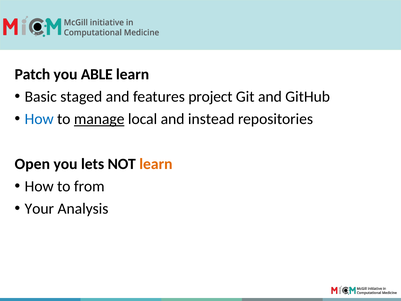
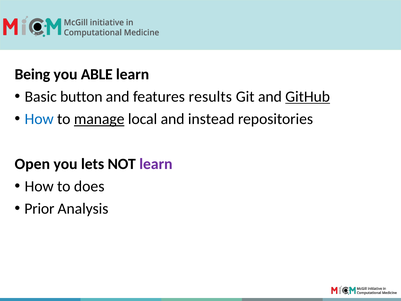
Patch: Patch -> Being (32, 74)
staged: staged -> button (81, 97)
project: project -> results (210, 97)
GitHub underline: none -> present (308, 97)
learn colour: orange -> purple (156, 164)
from: from -> does (89, 186)
Your: Your -> Prior (39, 209)
